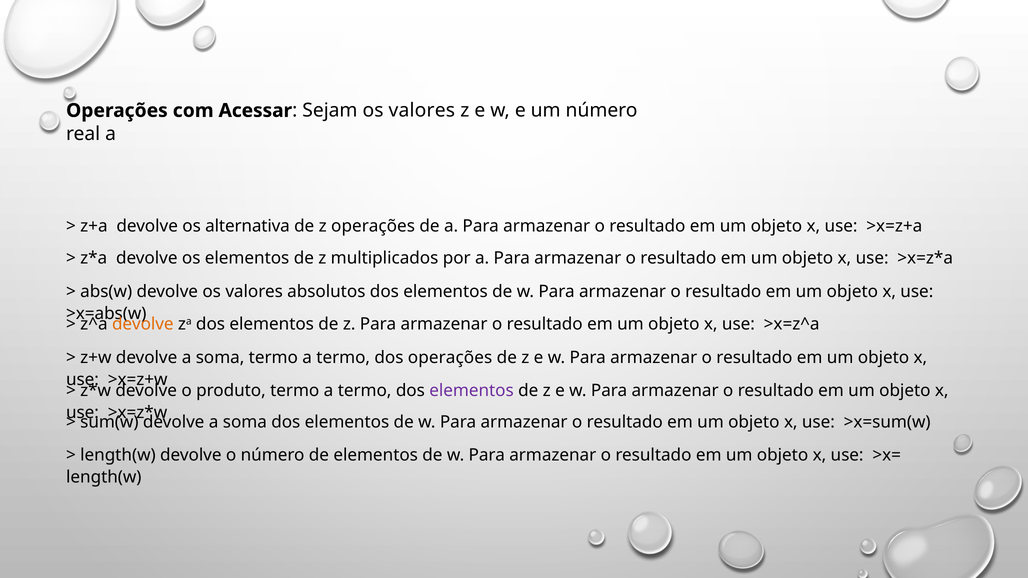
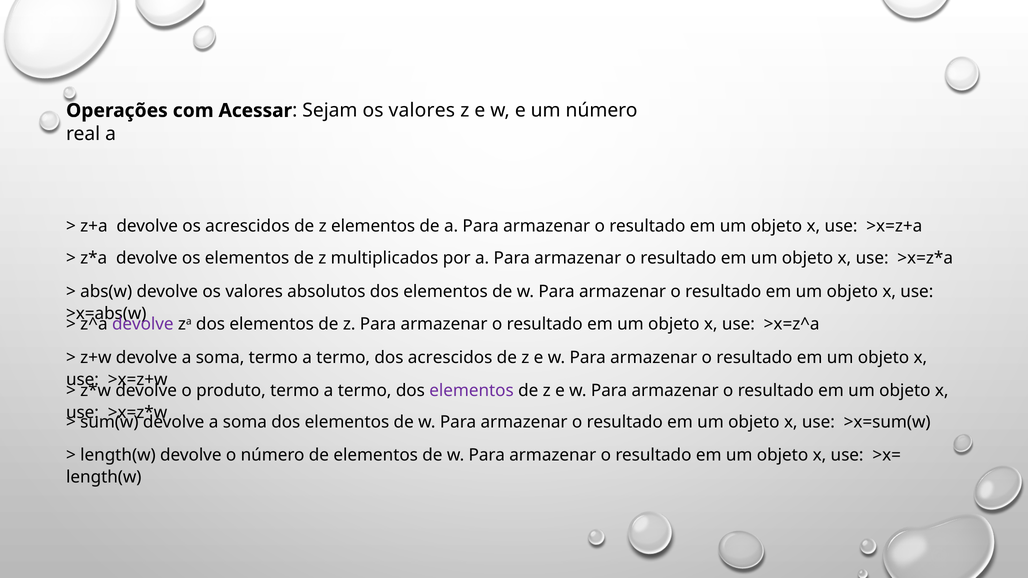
os alternativa: alternativa -> acrescidos (247, 226)
z operações: operações -> elementos (373, 226)
devolve colour: orange -> purple (143, 324)
dos operações: operações -> acrescidos (450, 358)
